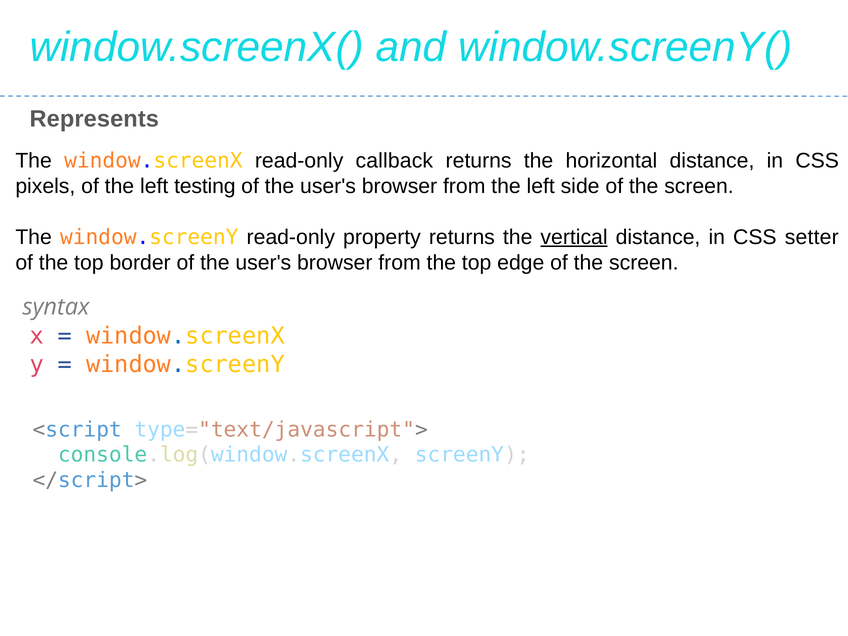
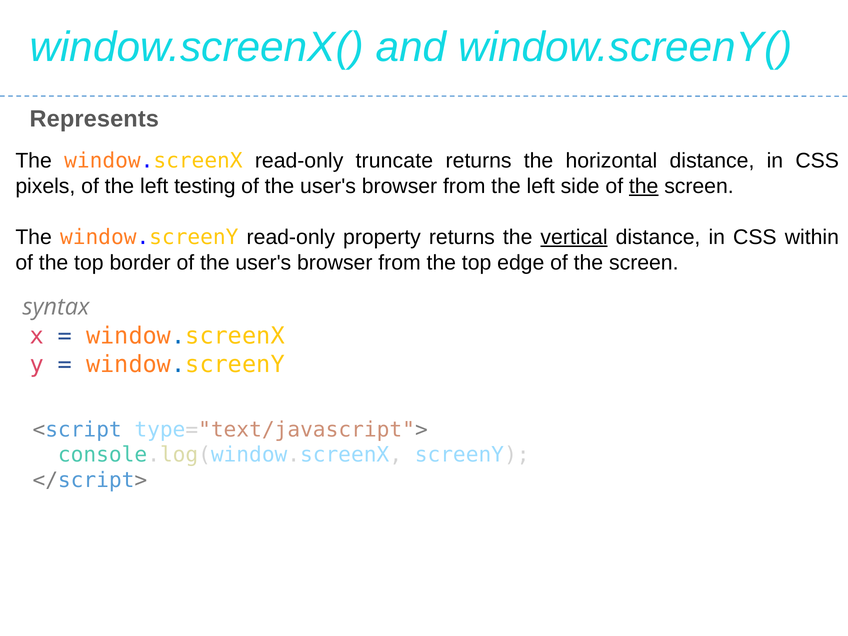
callback: callback -> truncate (394, 161)
the underline: none -> present (644, 186)
setter: setter -> within (812, 237)
